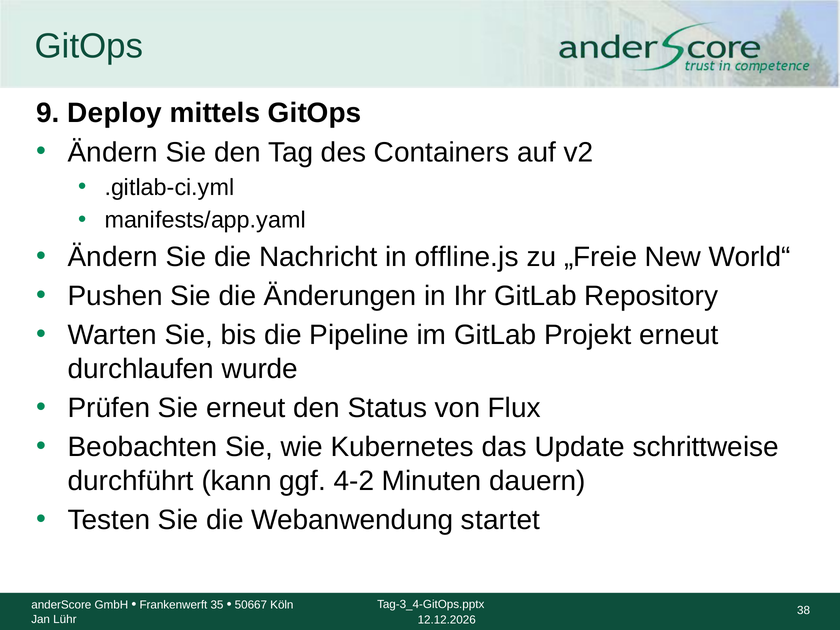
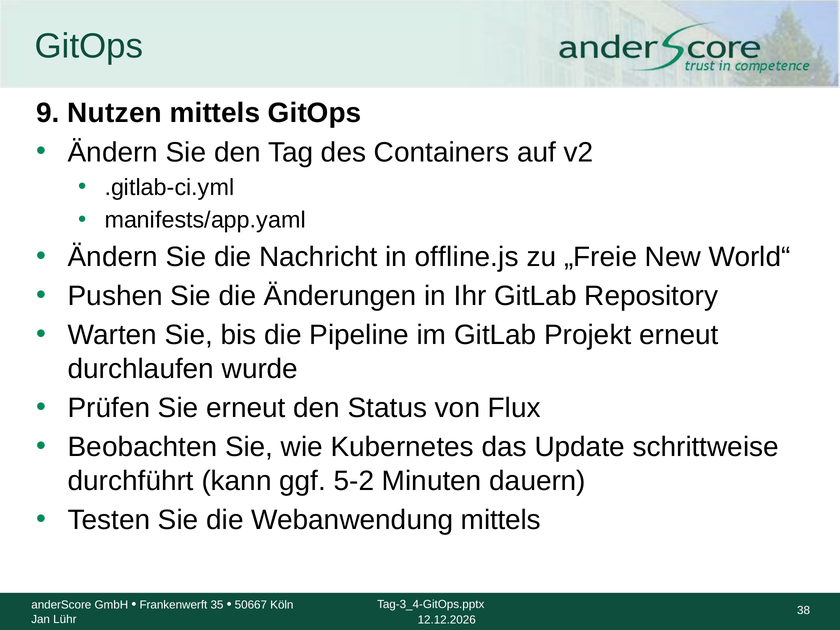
Deploy: Deploy -> Nutzen (115, 113)
4-2: 4-2 -> 5-2 (354, 481)
Webanwendung startet: startet -> mittels (501, 520)
